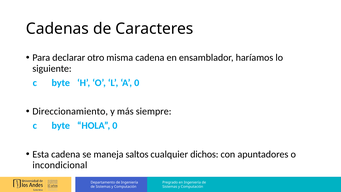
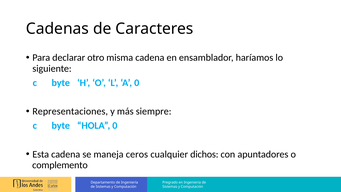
Direccionamiento: Direccionamiento -> Representaciones (70, 111)
saltos: saltos -> ceros (137, 154)
incondicional: incondicional -> complemento (60, 165)
